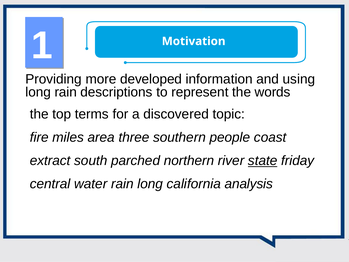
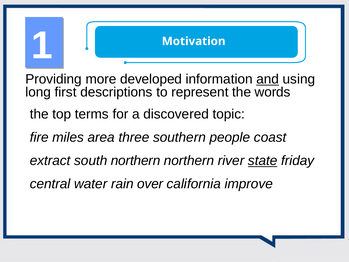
and underline: none -> present (268, 79)
long rain: rain -> first (66, 92)
south parched: parched -> northern (136, 161)
rain long: long -> over (150, 184)
analysis: analysis -> improve (249, 184)
